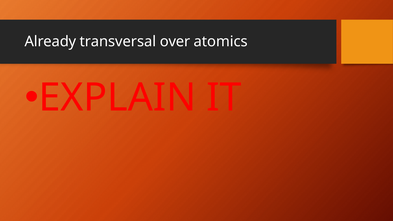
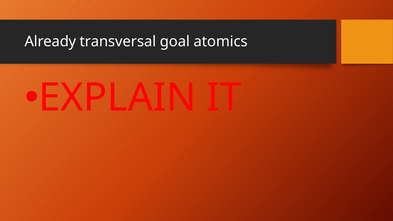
over: over -> goal (175, 42)
